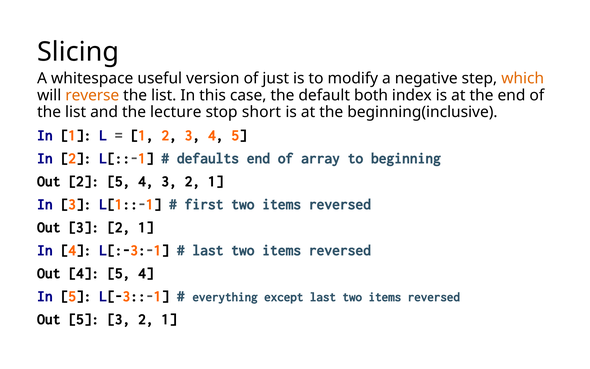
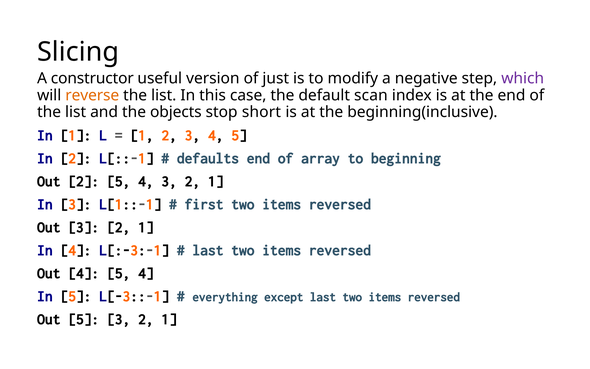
whitespace: whitespace -> constructor (92, 78)
which colour: orange -> purple (523, 78)
both: both -> scan (371, 95)
lecture: lecture -> objects (176, 112)
